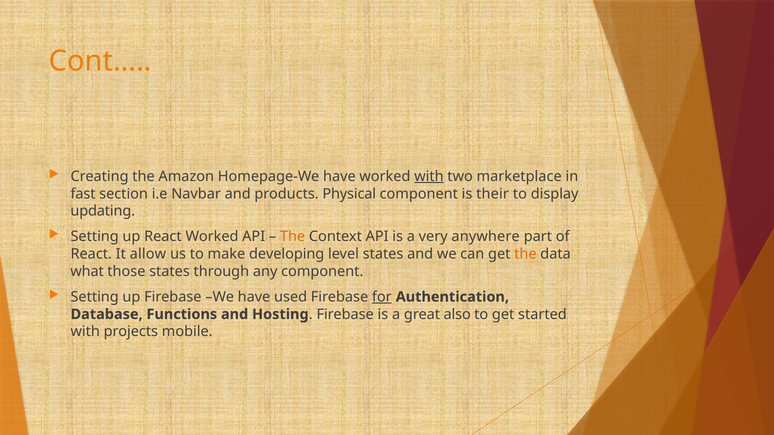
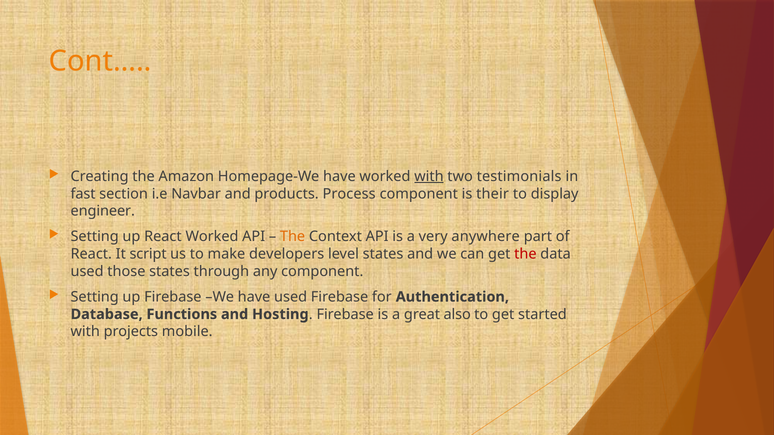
marketplace: marketplace -> testimonials (519, 176)
Physical: Physical -> Process (349, 194)
updating: updating -> engineer (103, 211)
allow: allow -> script (148, 254)
developing: developing -> developers (287, 254)
the colour: orange -> red (525, 254)
what: what -> used (87, 272)
for underline: present -> none (382, 297)
